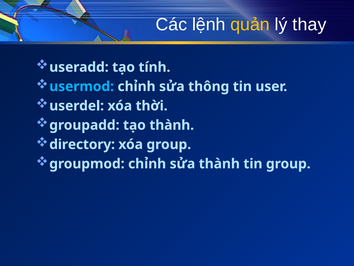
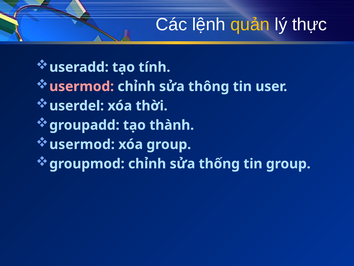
thay: thay -> thực (310, 24)
usermod colour: light blue -> pink (82, 86)
directory: directory -> usermod (82, 144)
sửa thành: thành -> thống (219, 163)
